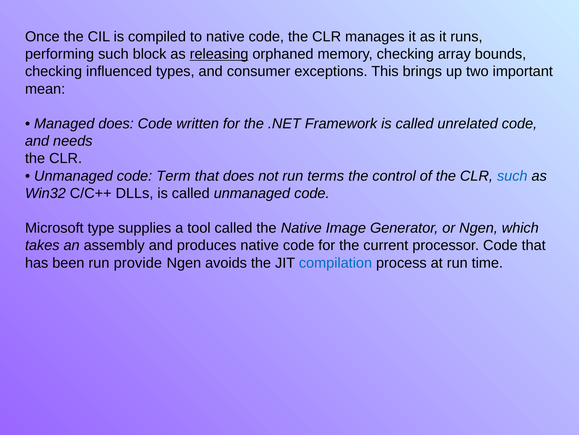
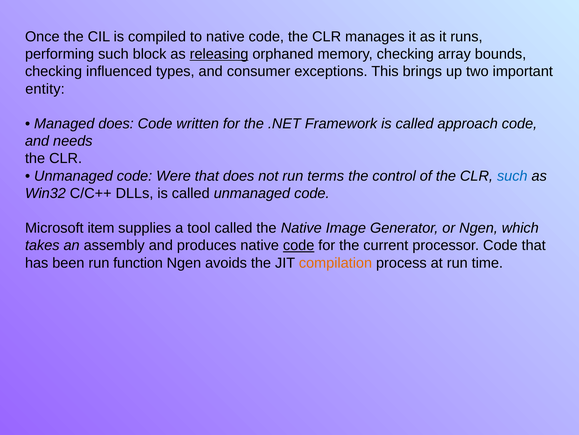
mean: mean -> entity (45, 89)
unrelated: unrelated -> approach (468, 123)
Term: Term -> Were (174, 176)
type: type -> item (101, 228)
code underline: none -> present (299, 245)
provide: provide -> function (138, 262)
compilation colour: blue -> orange (335, 262)
